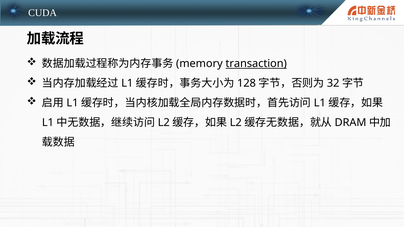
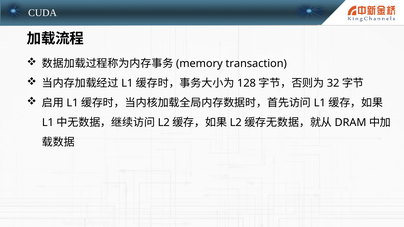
transaction underline: present -> none (256, 64)
